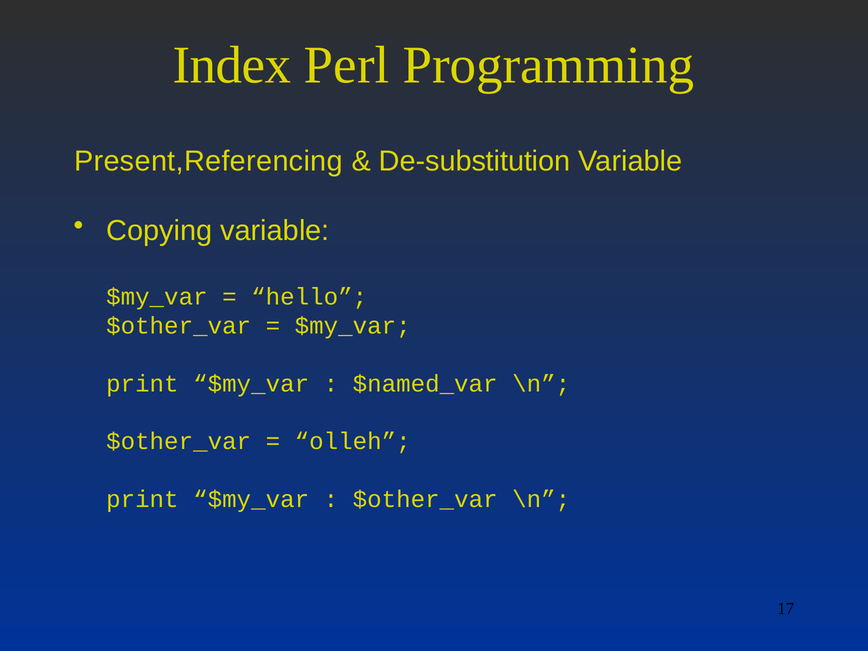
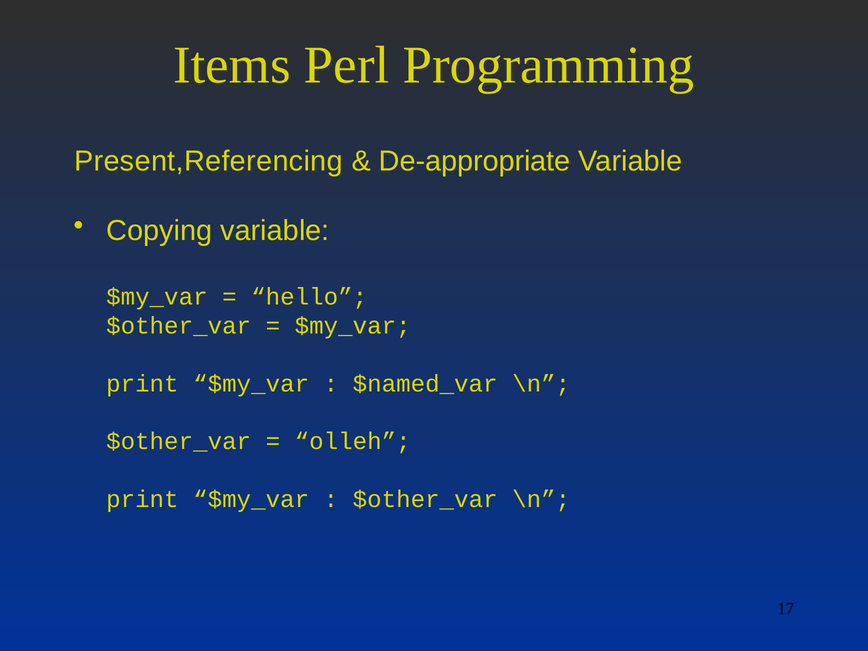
Index: Index -> Items (232, 65)
De-substitution: De-substitution -> De-appropriate (475, 161)
